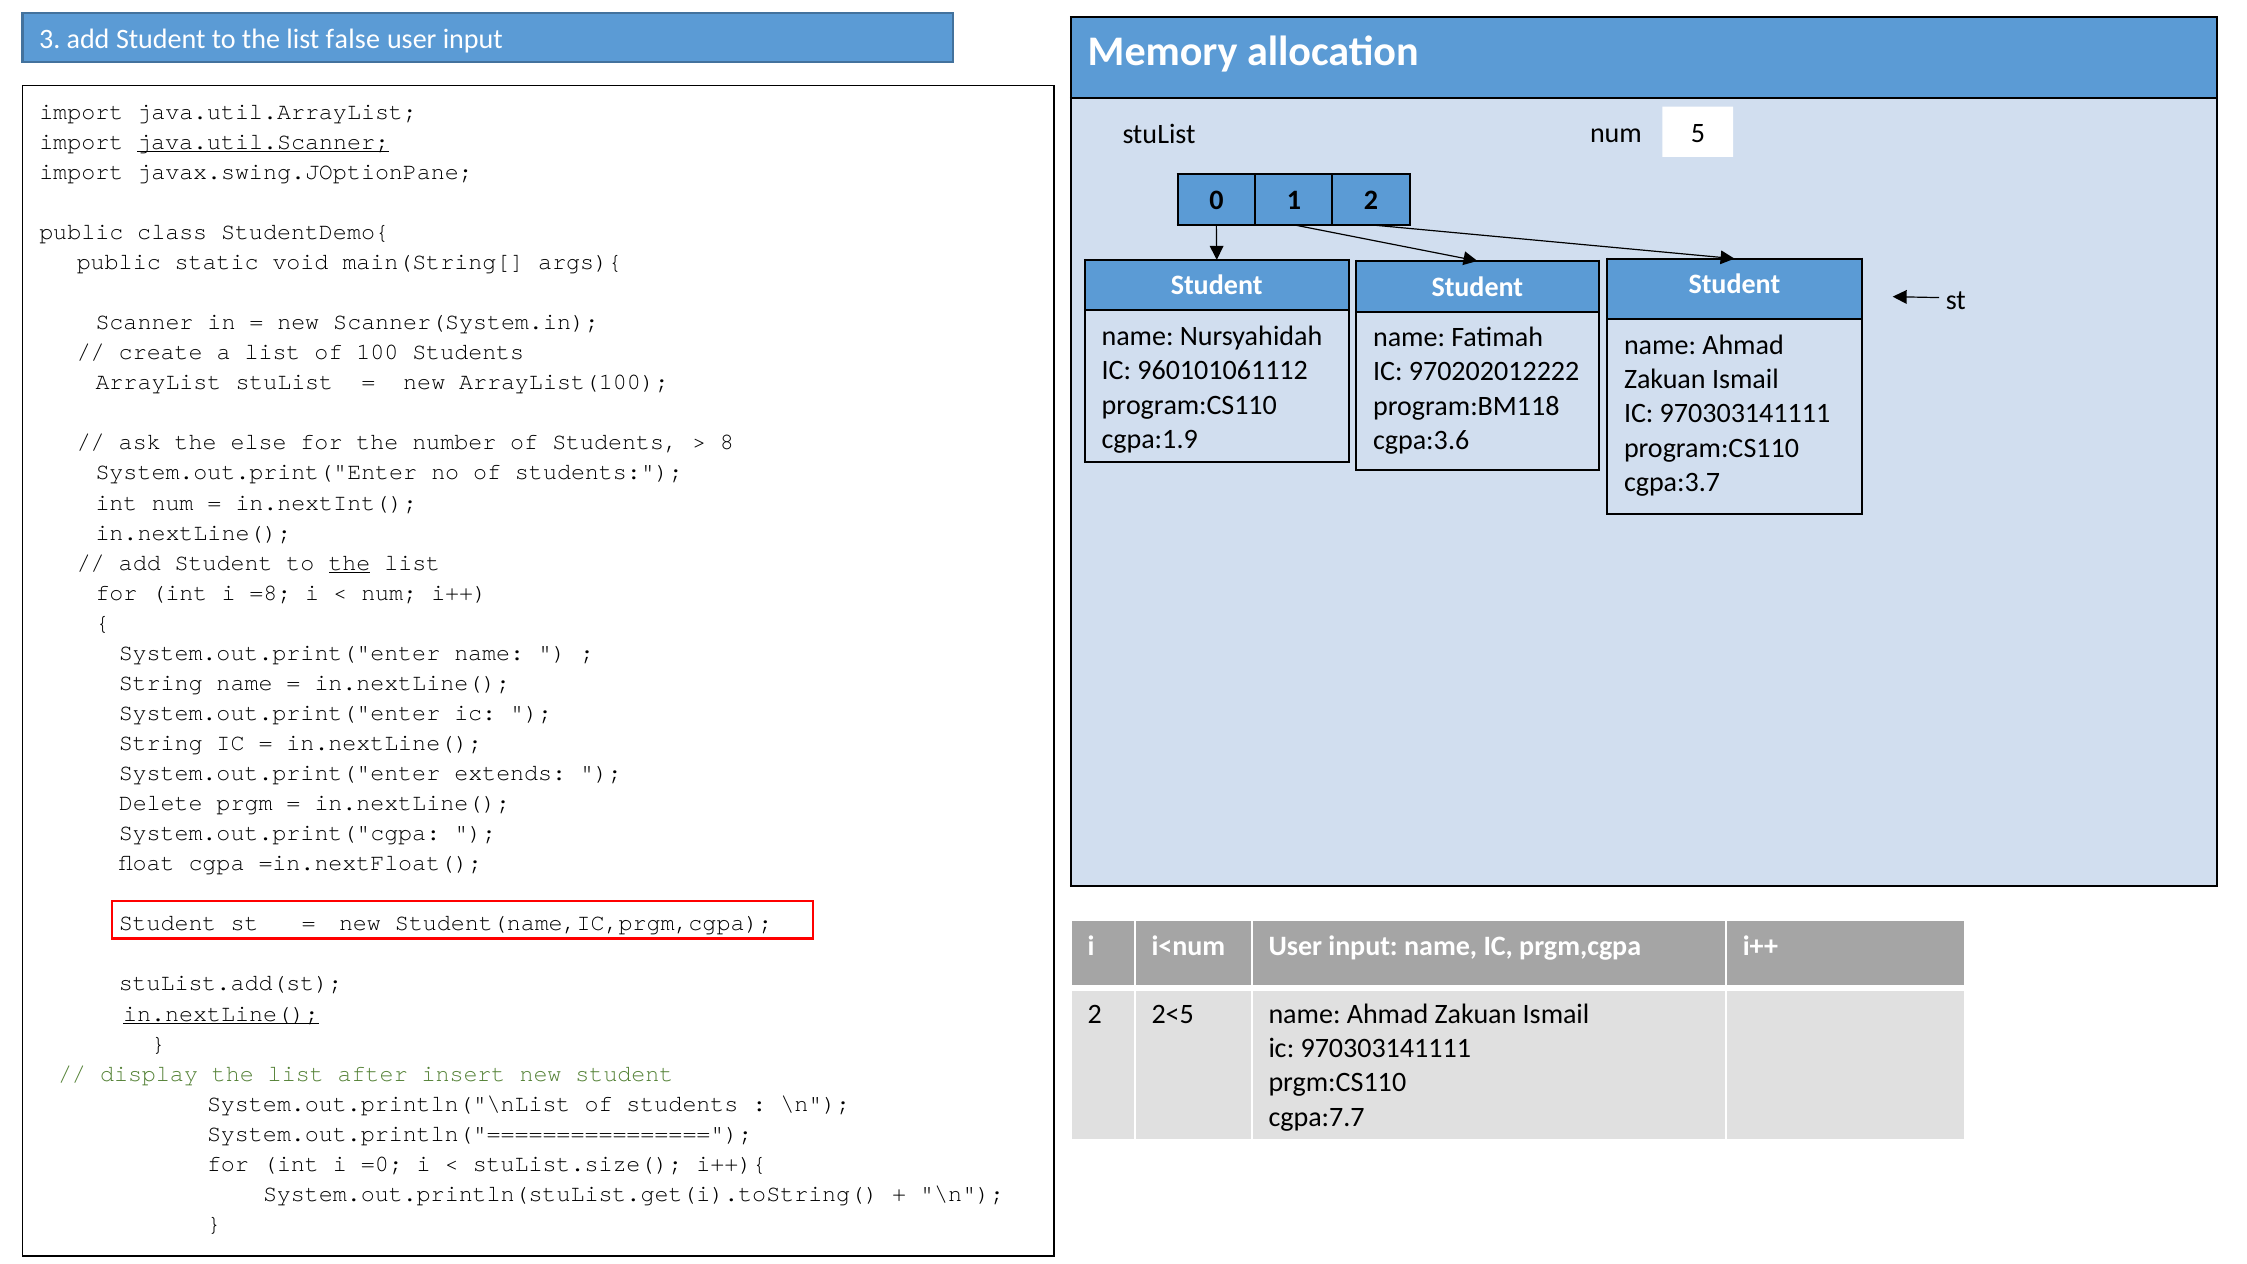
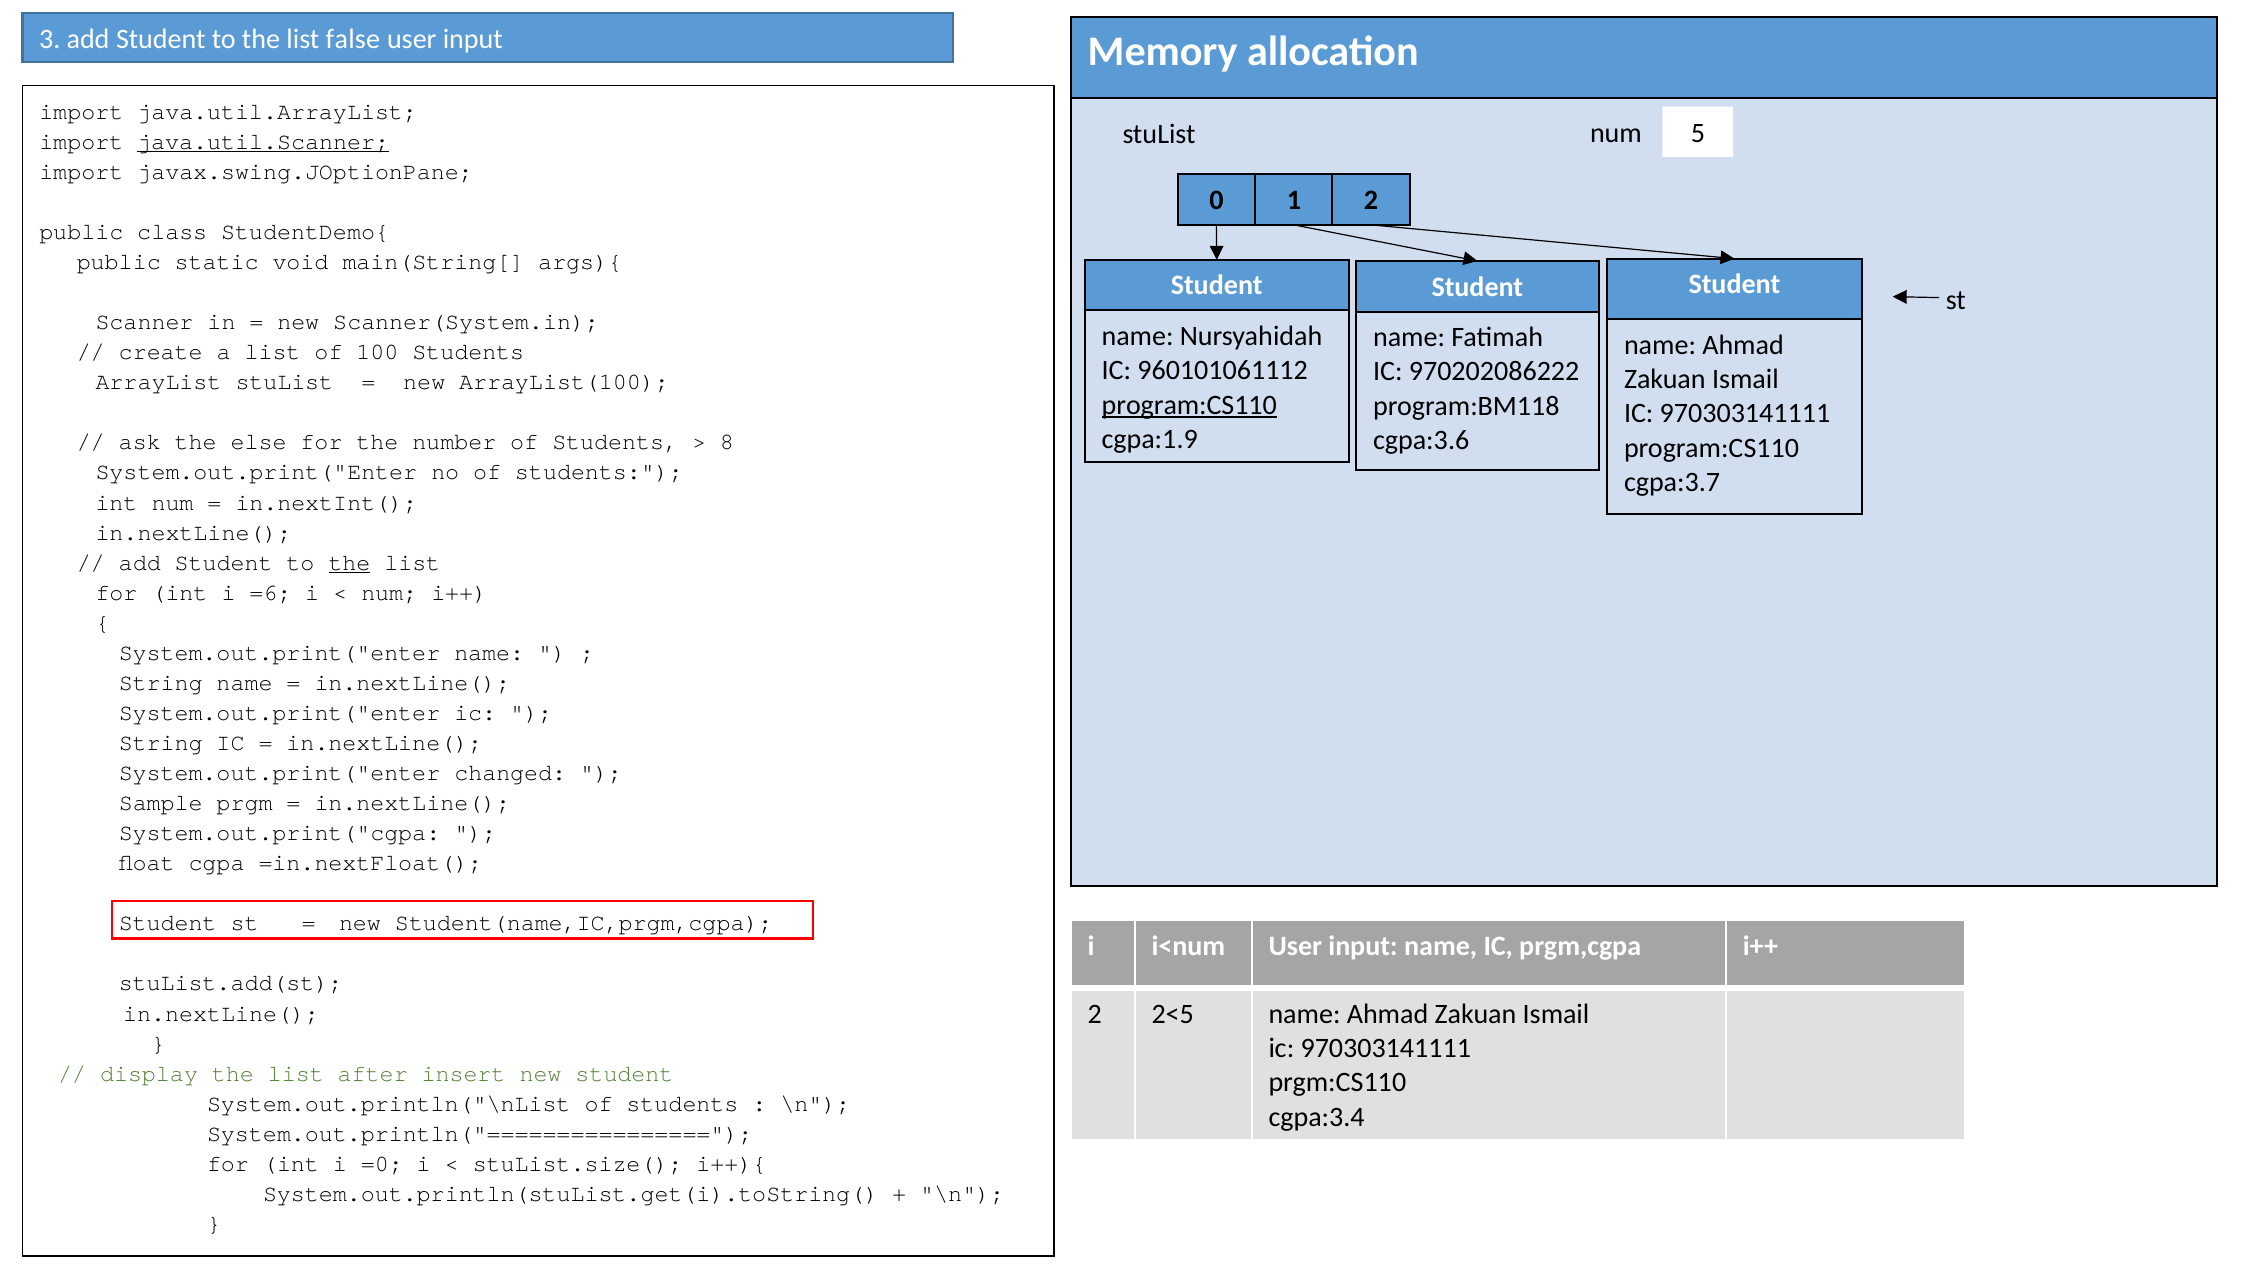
970202012222: 970202012222 -> 970202086222 (1494, 372)
program:CS110 underline: none -> present (1189, 405)
=8: =8 -> =6 (270, 592)
extends: extends -> changed (510, 773)
Delete: Delete -> Sample (161, 803)
in.nextLine( underline: present -> none (221, 1013)
cgpa:7.7: cgpa:7.7 -> cgpa:3.4 (1317, 1117)
